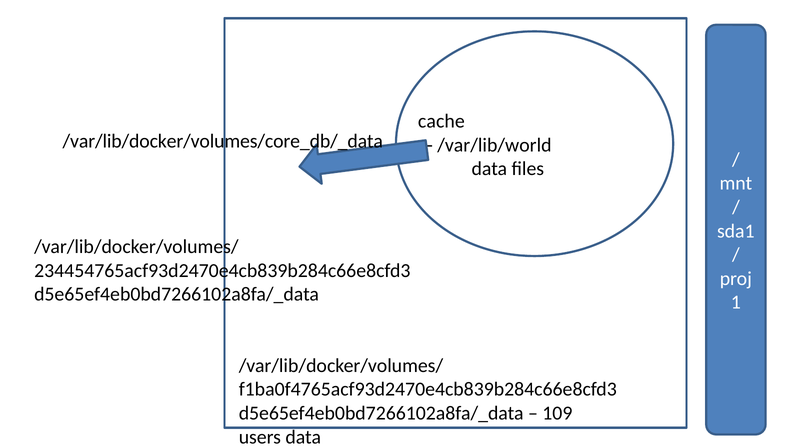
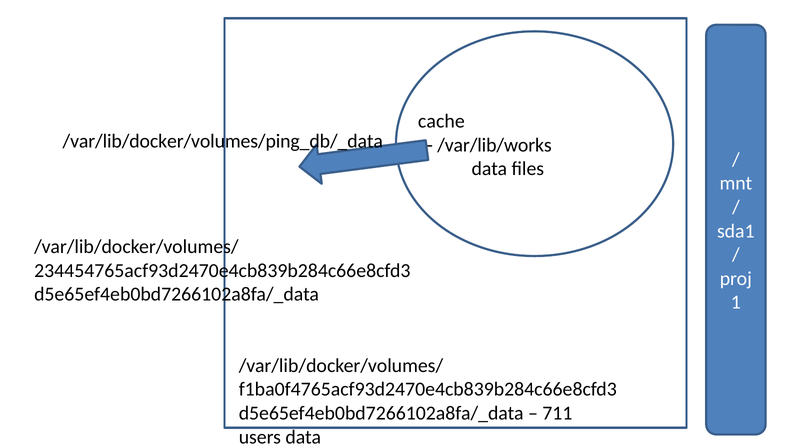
/var/lib/docker/volumes/core_db/_data: /var/lib/docker/volumes/core_db/_data -> /var/lib/docker/volumes/ping_db/_data (223, 141)
/var/lib/world: /var/lib/world -> /var/lib/works (494, 145)
109: 109 -> 711 (557, 413)
